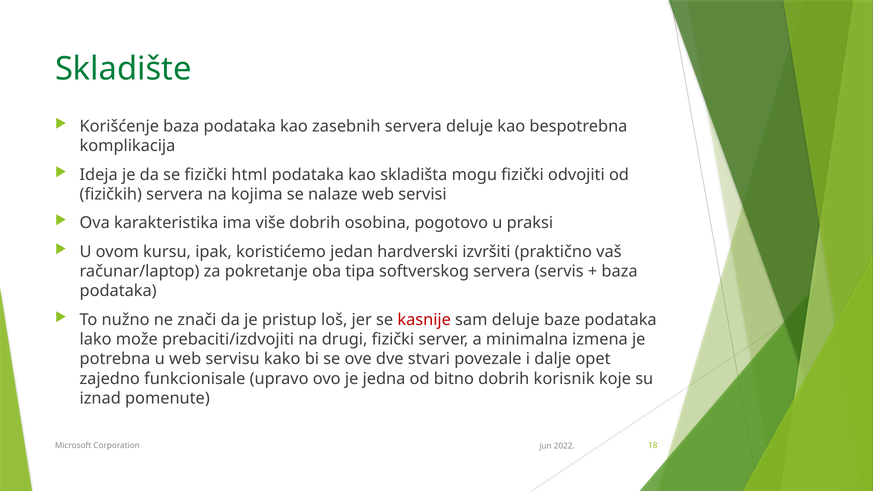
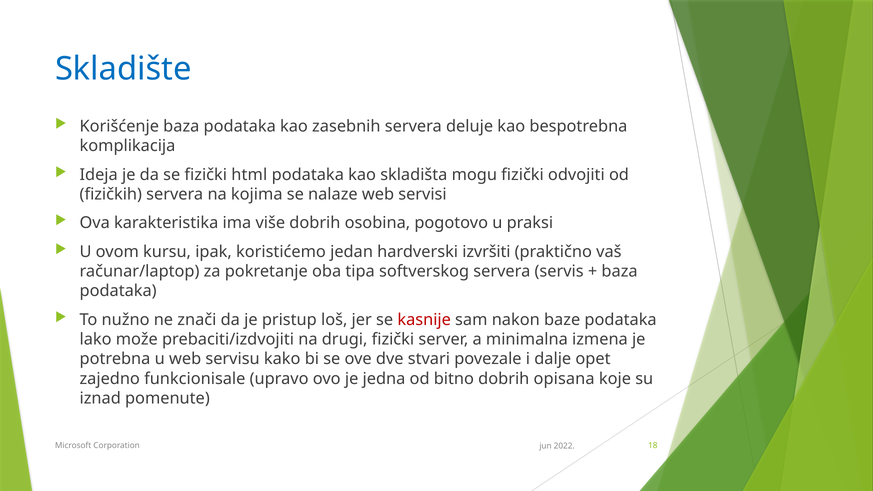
Skladište colour: green -> blue (123, 69)
sam deluje: deluje -> nakon (516, 320)
korisnik: korisnik -> opisana (564, 379)
